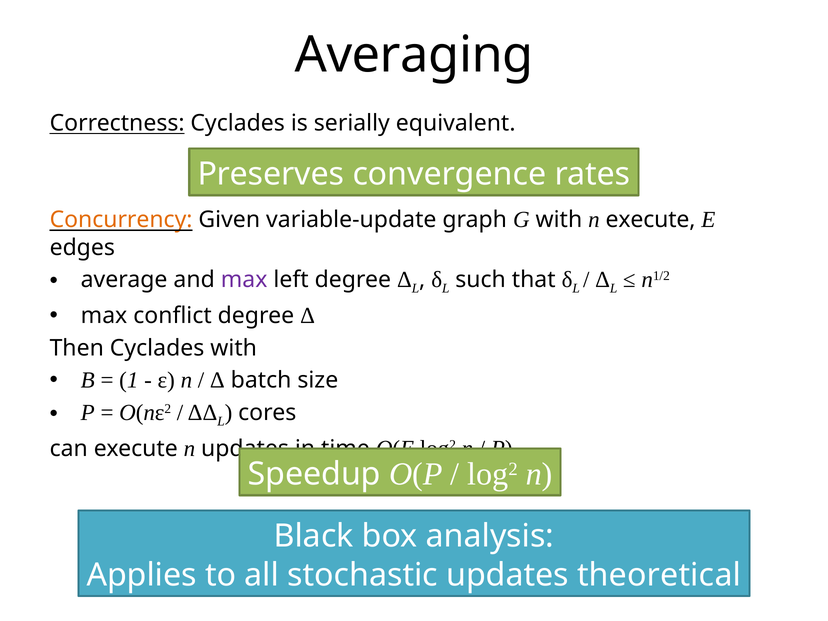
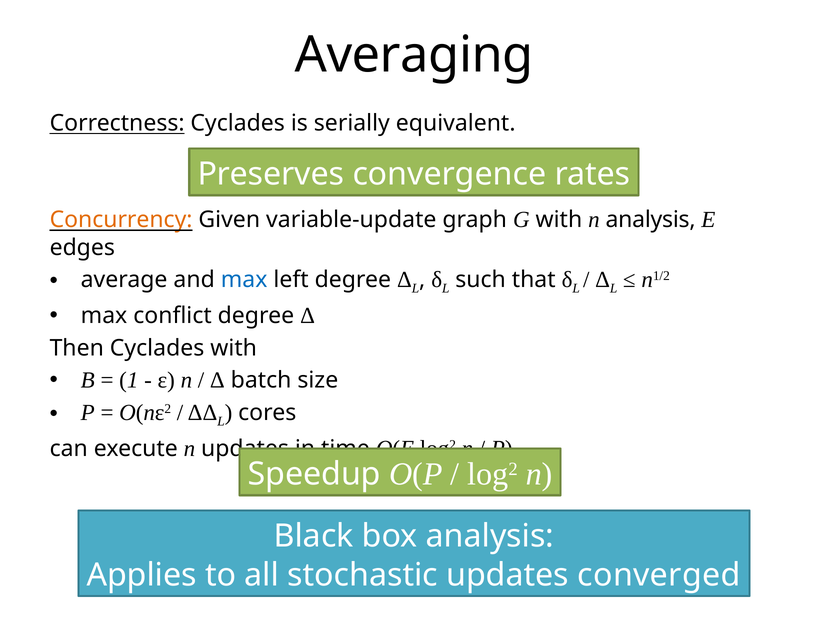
n execute: execute -> analysis (651, 220)
max colour: purple -> blue (244, 280)
theoretical: theoretical -> converged (659, 575)
